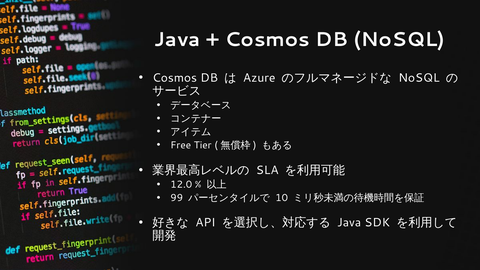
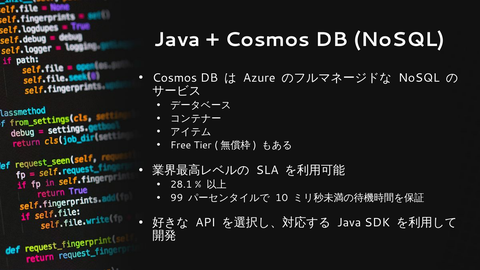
12.0: 12.0 -> 28.1 (181, 185)
